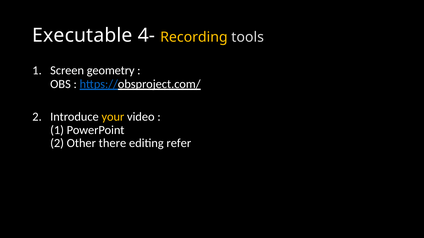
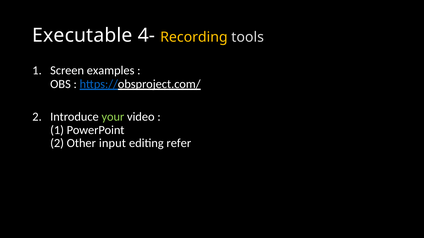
geometry: geometry -> examples (111, 71)
your colour: yellow -> light green (113, 117)
there: there -> input (112, 144)
